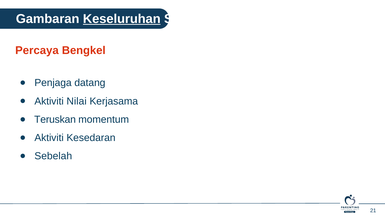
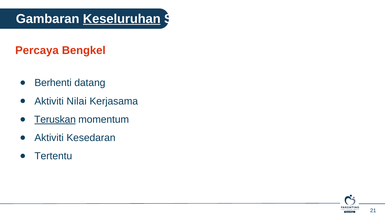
Penjaga: Penjaga -> Berhenti (53, 83)
Teruskan underline: none -> present (55, 119)
Sebelah: Sebelah -> Tertentu (53, 156)
